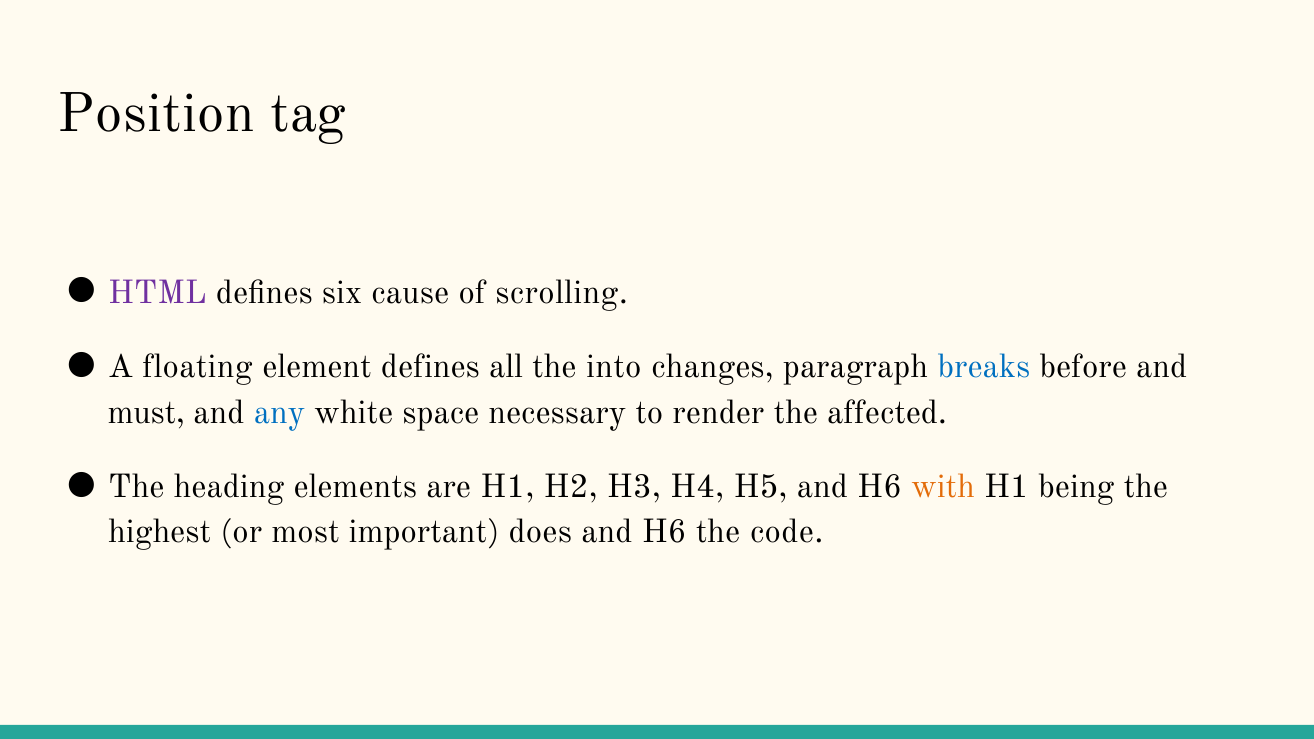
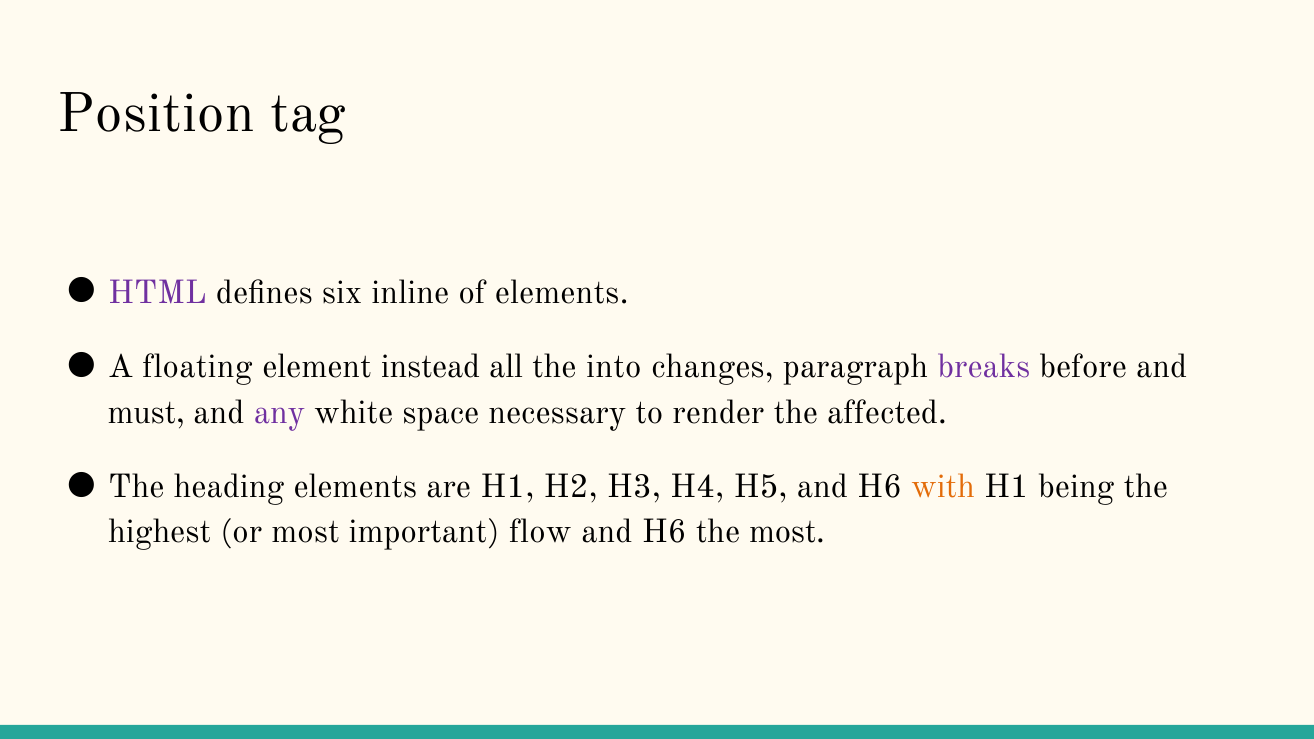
cause: cause -> inline (410, 293)
of scrolling: scrolling -> elements (562, 293)
element defines: defines -> instead (431, 367)
breaks colour: blue -> purple (984, 367)
any colour: blue -> purple (280, 412)
does: does -> flow (540, 532)
the code: code -> most (787, 532)
